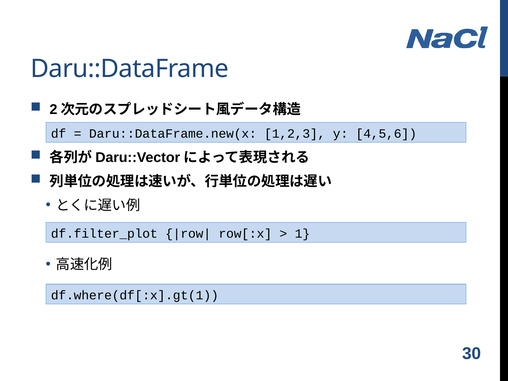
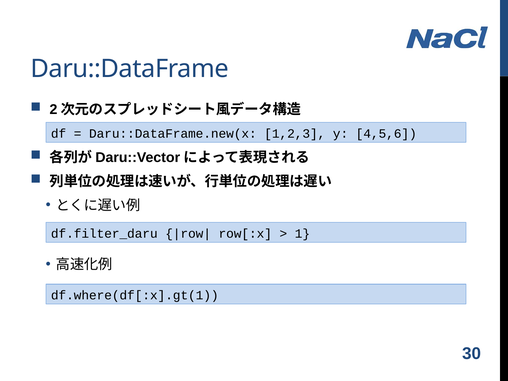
df.filter_plot: df.filter_plot -> df.filter_daru (104, 233)
